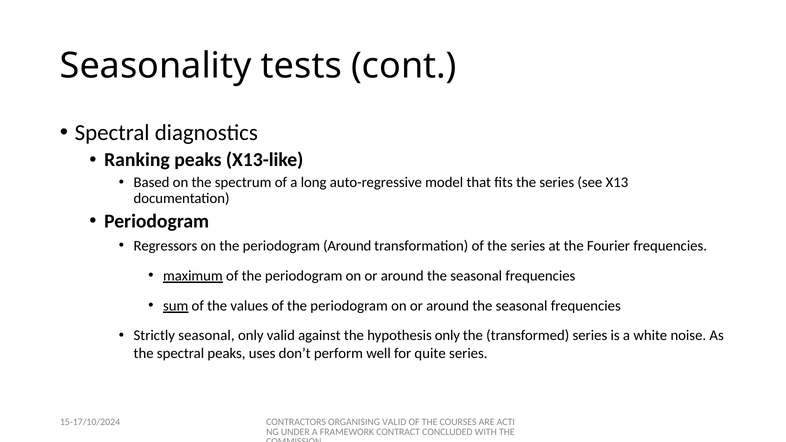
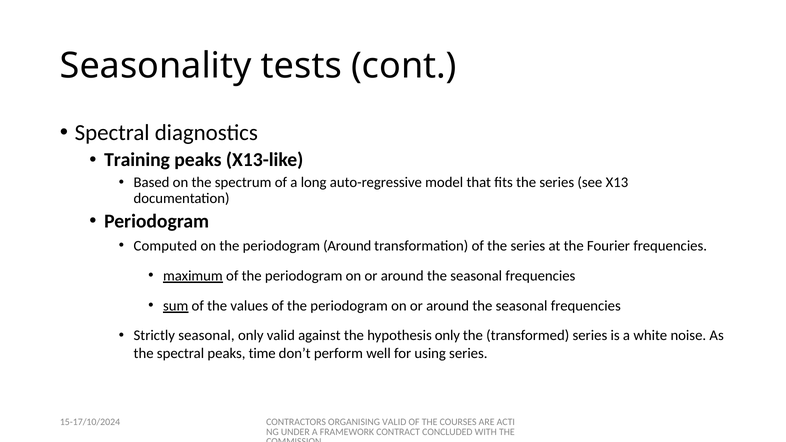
Ranking: Ranking -> Training (137, 160)
Regressors: Regressors -> Computed (165, 246)
uses: uses -> time (262, 353)
quite: quite -> using (430, 353)
